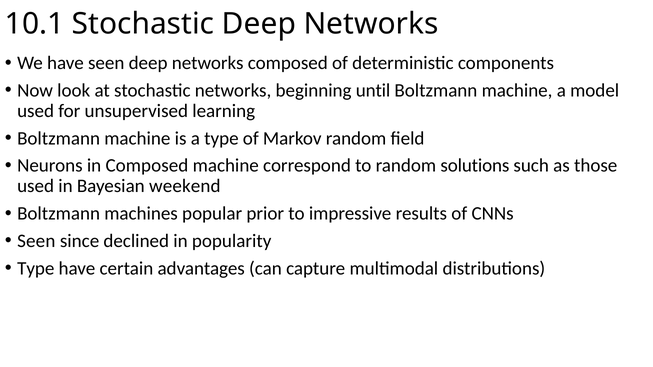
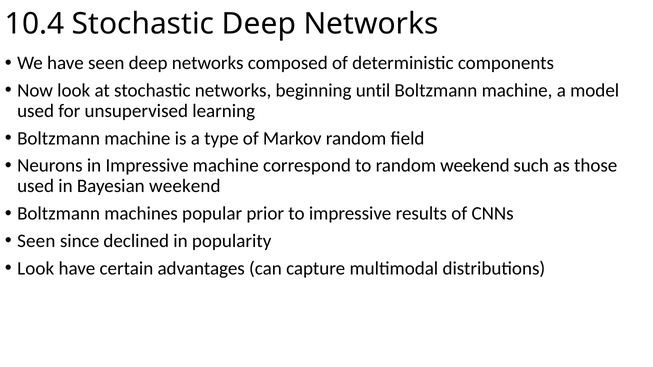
10.1: 10.1 -> 10.4 (35, 24)
in Composed: Composed -> Impressive (147, 166)
random solutions: solutions -> weekend (475, 166)
Type: Type -> Look (36, 269)
